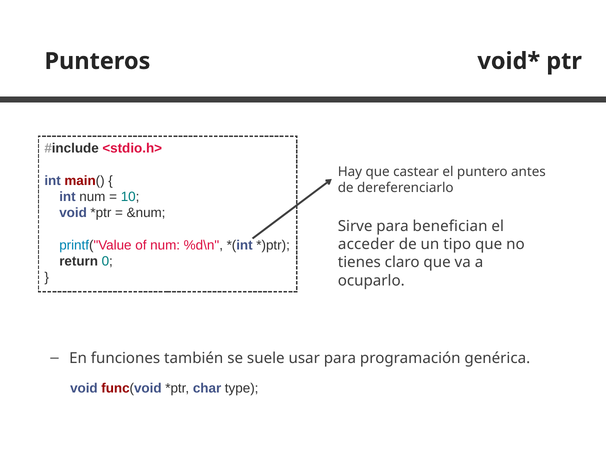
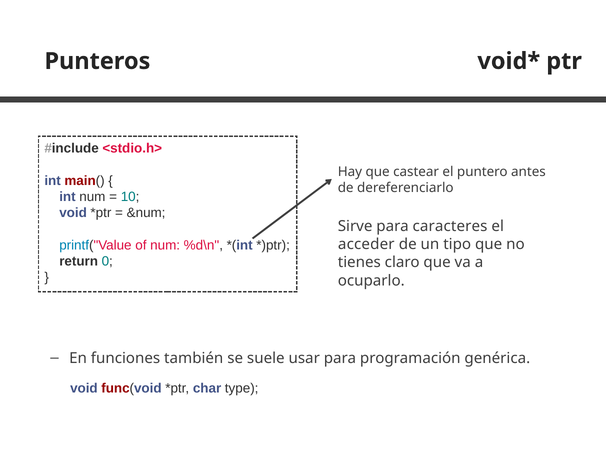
benefician: benefician -> caracteres (450, 226)
